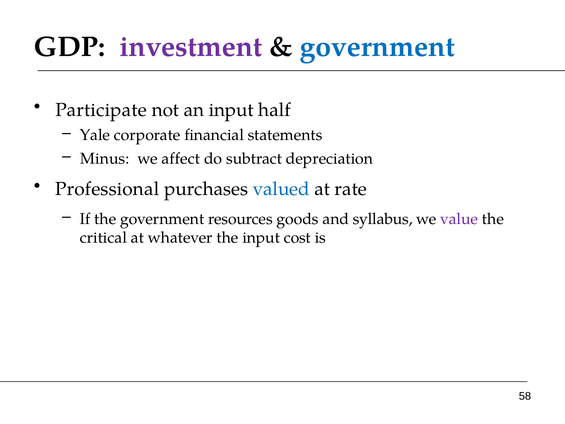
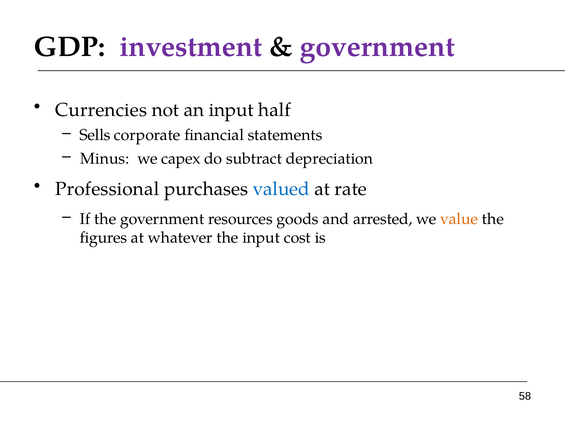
government colour: blue -> purple (377, 47)
Participate: Participate -> Currencies (101, 110)
Yale: Yale -> Sells (95, 135)
affect: affect -> capex (181, 159)
syllabus: syllabus -> arrested (383, 219)
value colour: purple -> orange (459, 219)
critical: critical -> figures (103, 238)
